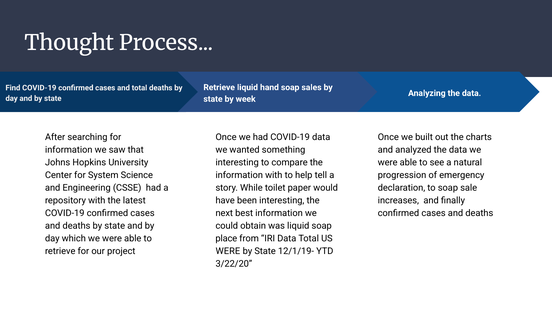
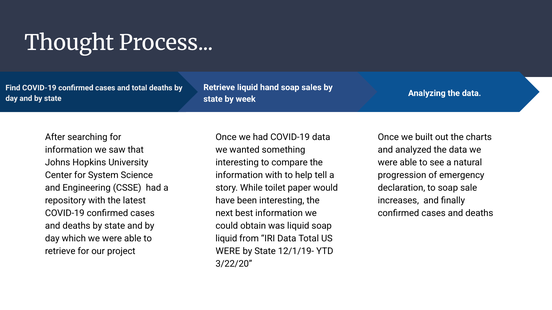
place: place -> liquid (226, 239)
